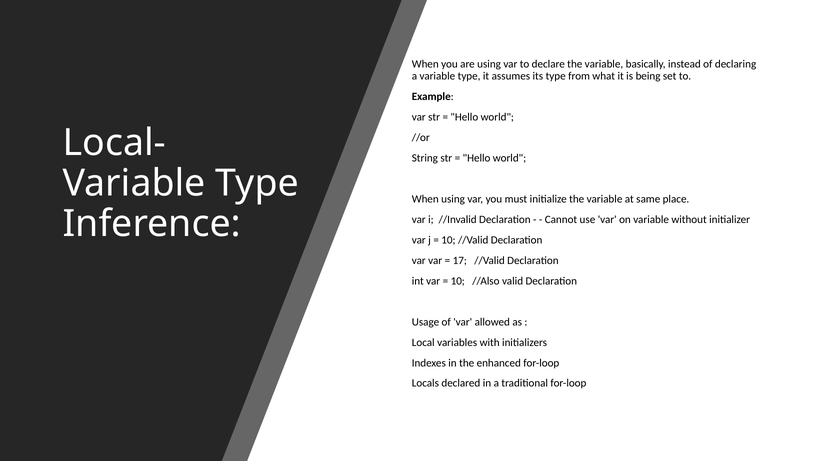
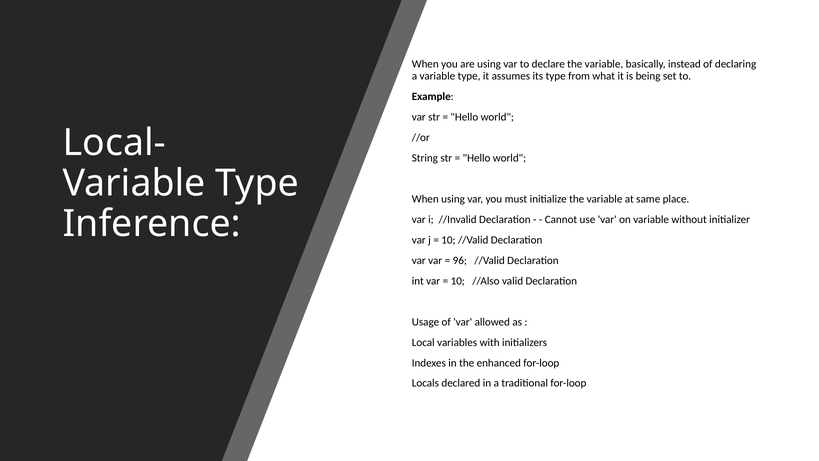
17: 17 -> 96 (460, 260)
